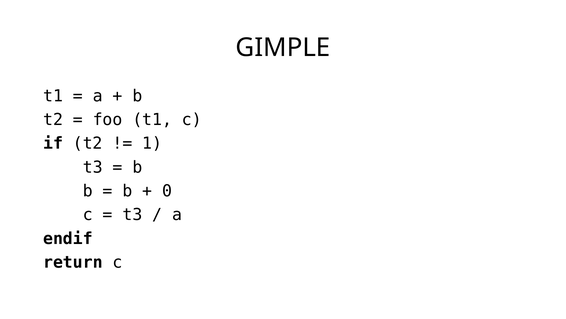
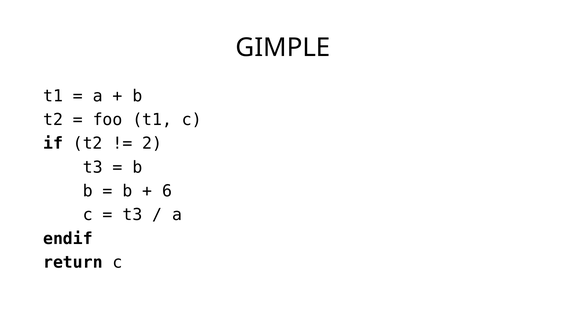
1: 1 -> 2 (152, 143)
0: 0 -> 6 (167, 191)
